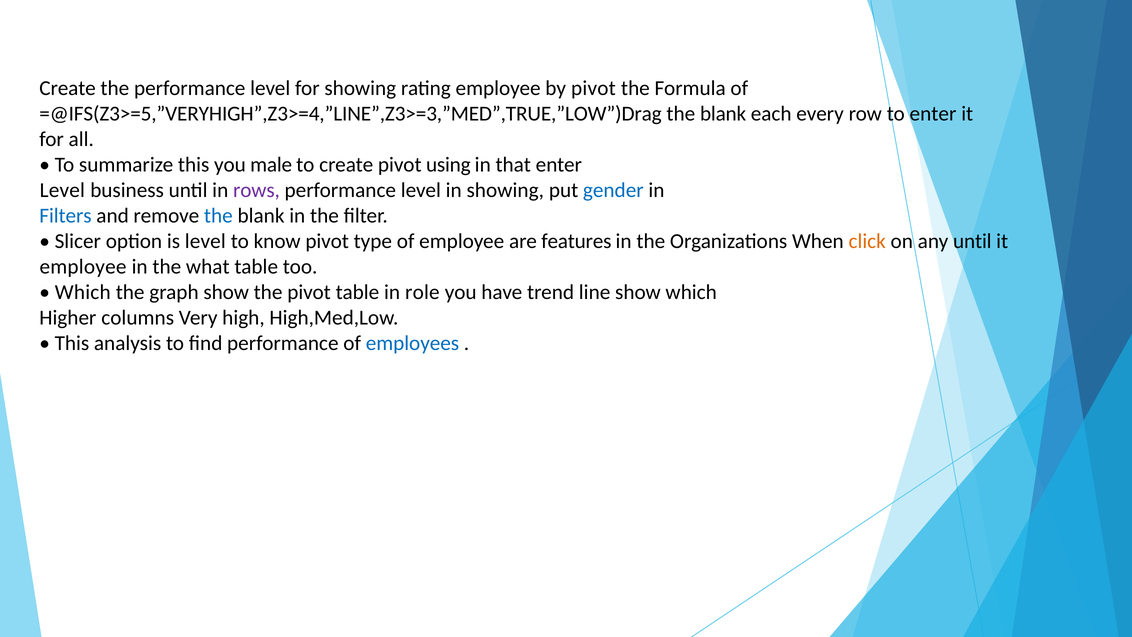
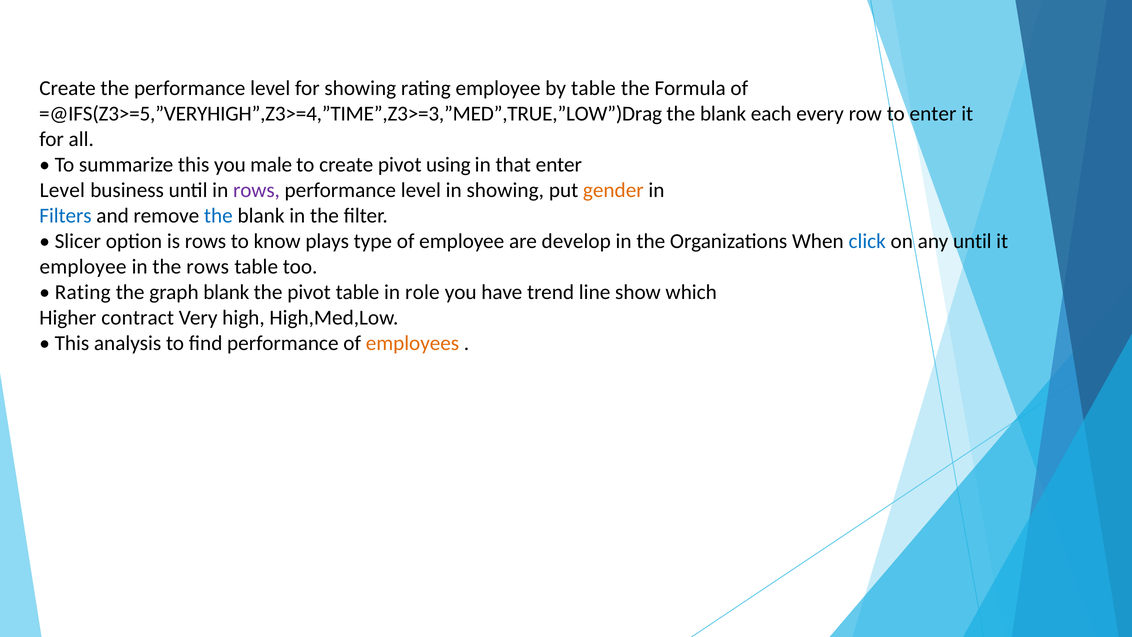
by pivot: pivot -> table (593, 88)
=@IFS(Z3>=5,”VERYHIGH”,Z3>=4,”LINE”,Z3>=3,”MED”,TRUE,”LOW”)Drag: =@IFS(Z3>=5,”VERYHIGH”,Z3>=4,”LINE”,Z3>=3,”MED”,TRUE,”LOW”)Drag -> =@IFS(Z3>=5,”VERYHIGH”,Z3>=4,”TIME”,Z3>=3,”MED”,TRUE,”LOW”)Drag (351, 114)
gender colour: blue -> orange (613, 190)
is level: level -> rows (205, 241)
know pivot: pivot -> plays (327, 241)
features: features -> develop (576, 241)
click colour: orange -> blue (867, 241)
the what: what -> rows (208, 267)
Which: Which -> Rating (83, 292)
graph show: show -> blank (226, 292)
columns: columns -> contract (138, 318)
employees colour: blue -> orange (412, 343)
